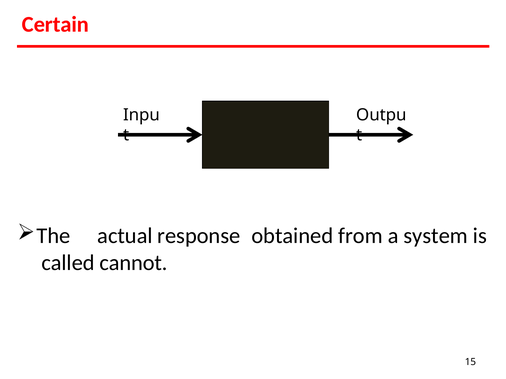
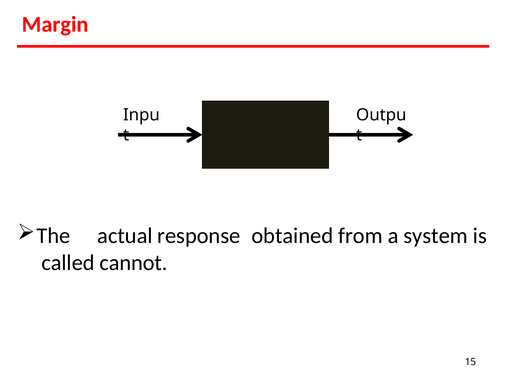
Certain: Certain -> Margin (55, 25)
